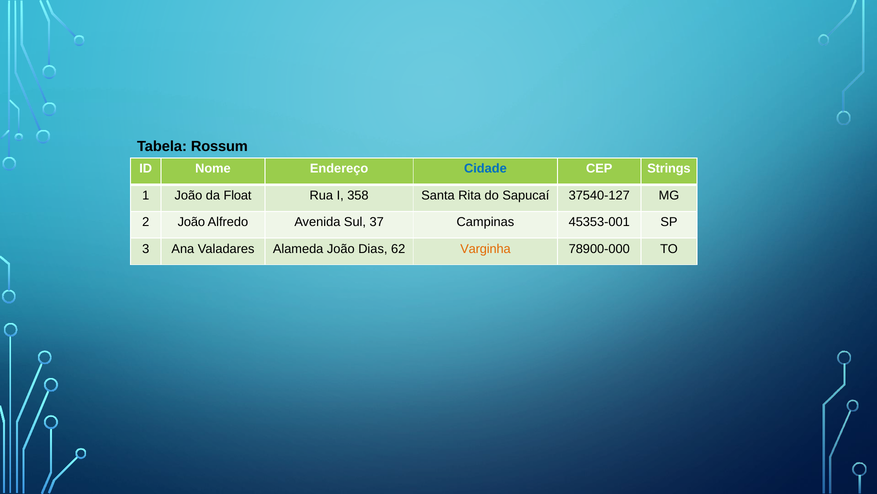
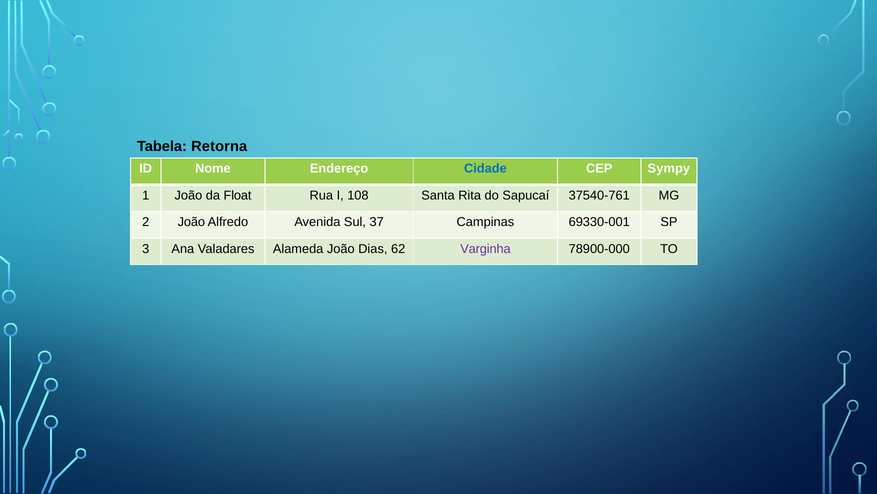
Rossum: Rossum -> Retorna (219, 146)
Strings: Strings -> Sympy (669, 168)
358: 358 -> 108 (358, 195)
37540-127: 37540-127 -> 37540-761 (599, 195)
45353-001: 45353-001 -> 69330-001 (599, 222)
Varginha colour: orange -> purple (485, 248)
